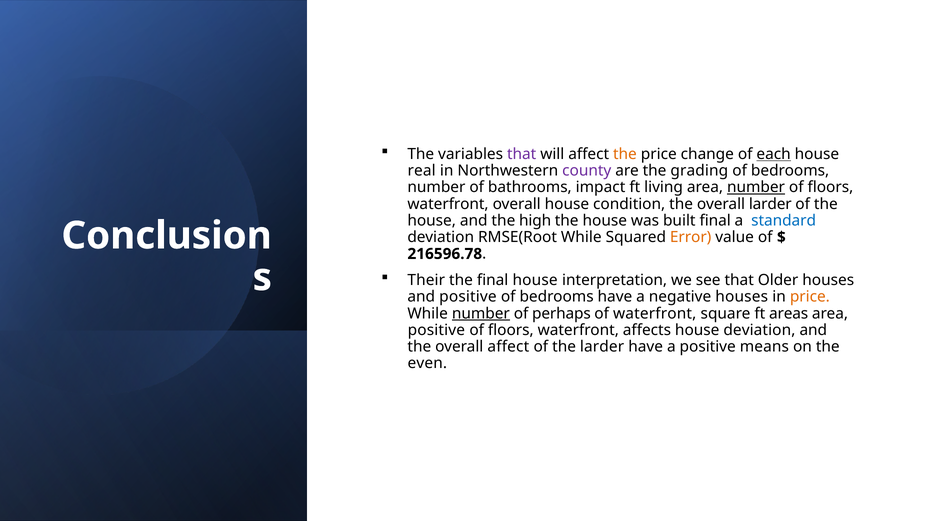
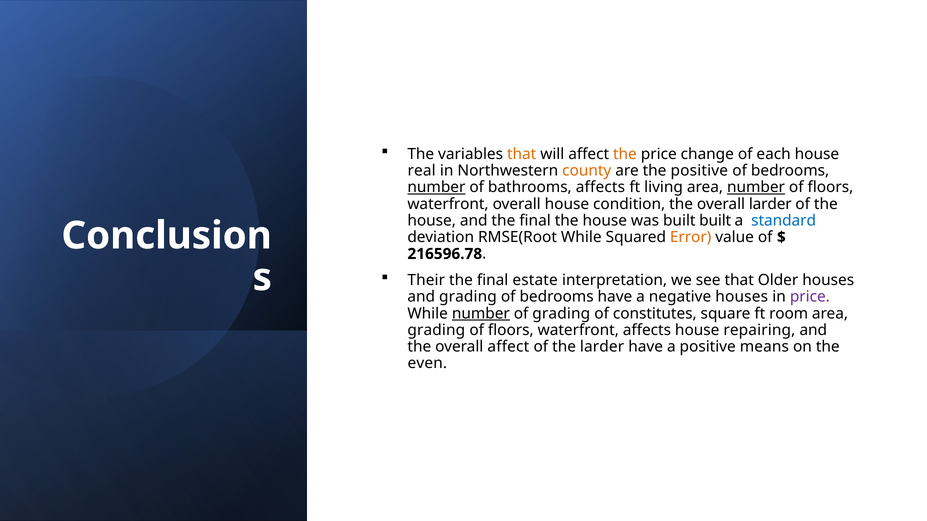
that colour: purple -> orange (522, 154)
each underline: present -> none (774, 154)
county colour: purple -> orange (587, 171)
the grading: grading -> positive (699, 171)
number underline: none -> present (436, 188)
bathrooms impact: impact -> affects (600, 188)
and the high: high -> final (535, 221)
built final: final -> built (715, 221)
final house: house -> estate (535, 280)
and positive: positive -> grading (468, 297)
price colour: orange -> purple (810, 297)
of perhaps: perhaps -> grading (561, 314)
of waterfront: waterfront -> constitutes (655, 314)
areas: areas -> room (789, 314)
positive: positive -> grading (436, 330)
house deviation: deviation -> repairing (759, 330)
